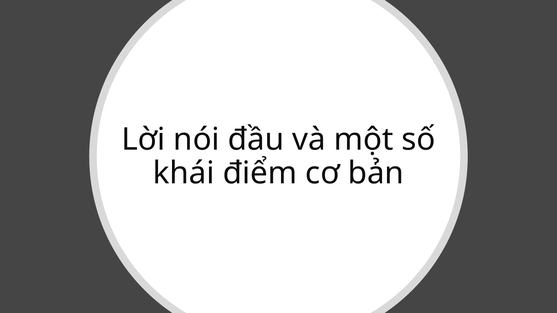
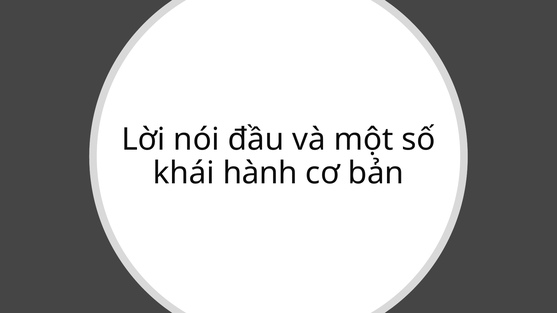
điểm: điểm -> hành (260, 173)
